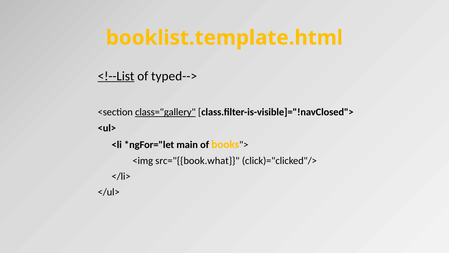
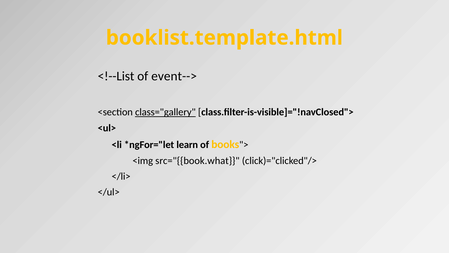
<!--List underline: present -> none (116, 76)
typed-->: typed--> -> event--> (174, 76)
main: main -> learn (187, 144)
